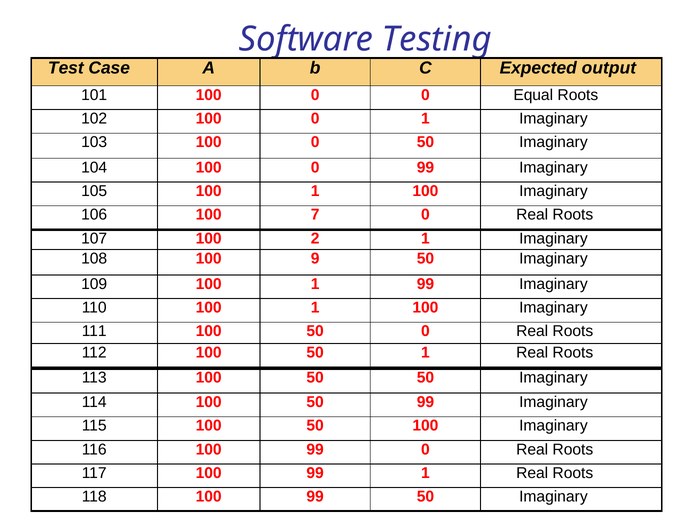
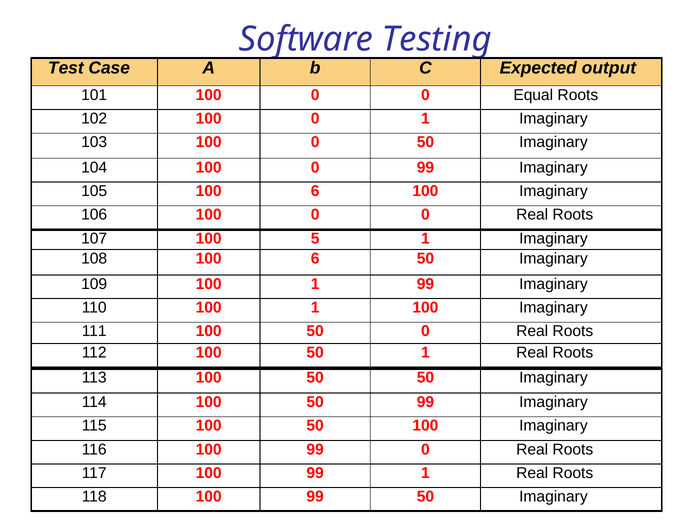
105 100 1: 1 -> 6 (315, 191)
106 100 7: 7 -> 0 (315, 215)
2: 2 -> 5 (315, 239)
108 100 9: 9 -> 6 (315, 258)
